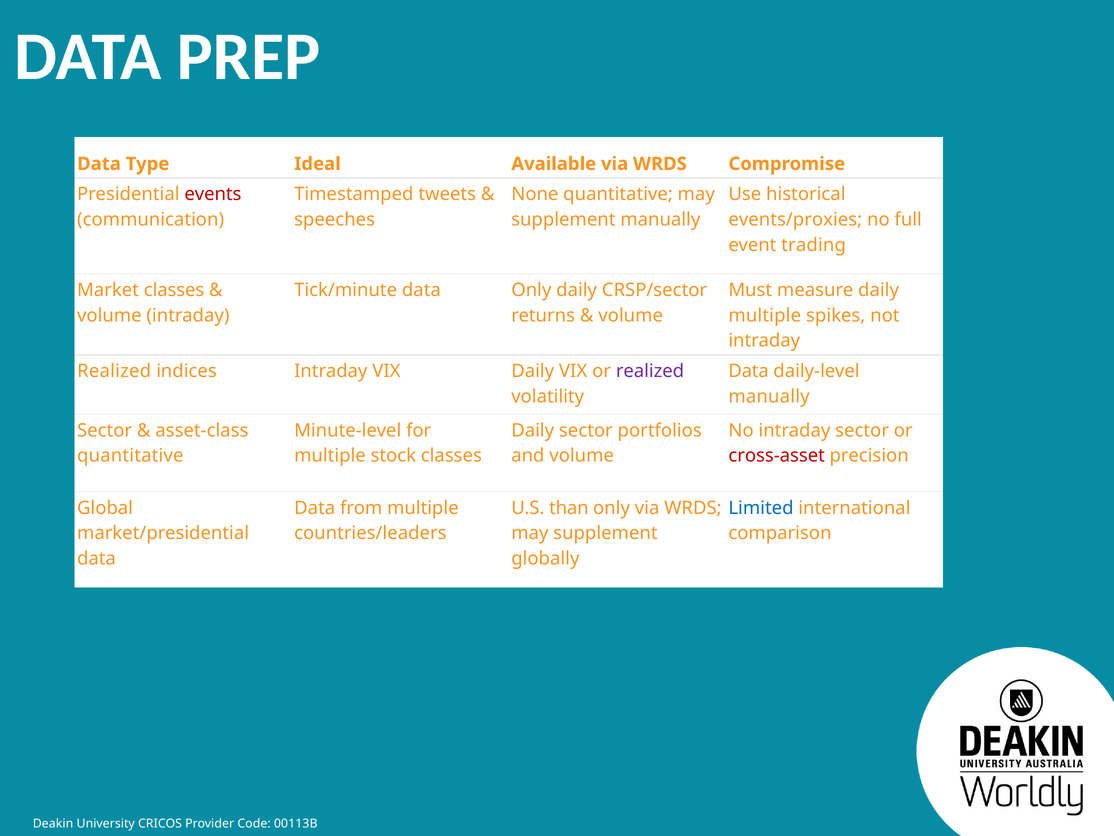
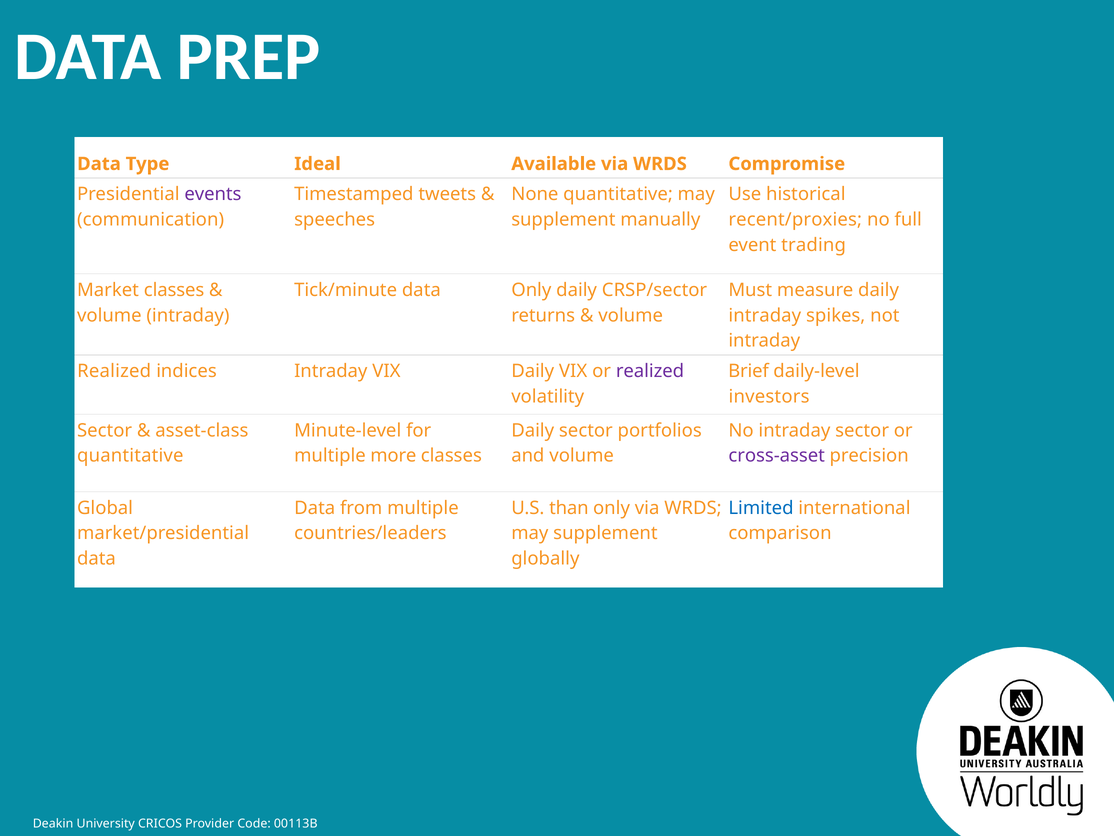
events colour: red -> purple (213, 194)
events/proxies: events/proxies -> recent/proxies (795, 219)
multiple: multiple -> intraday (765, 315)
Data: Data -> Brief (749, 371)
manually: manually -> investors (769, 396)
stock: stock -> more (393, 455)
cross-asset colour: red -> purple (777, 455)
